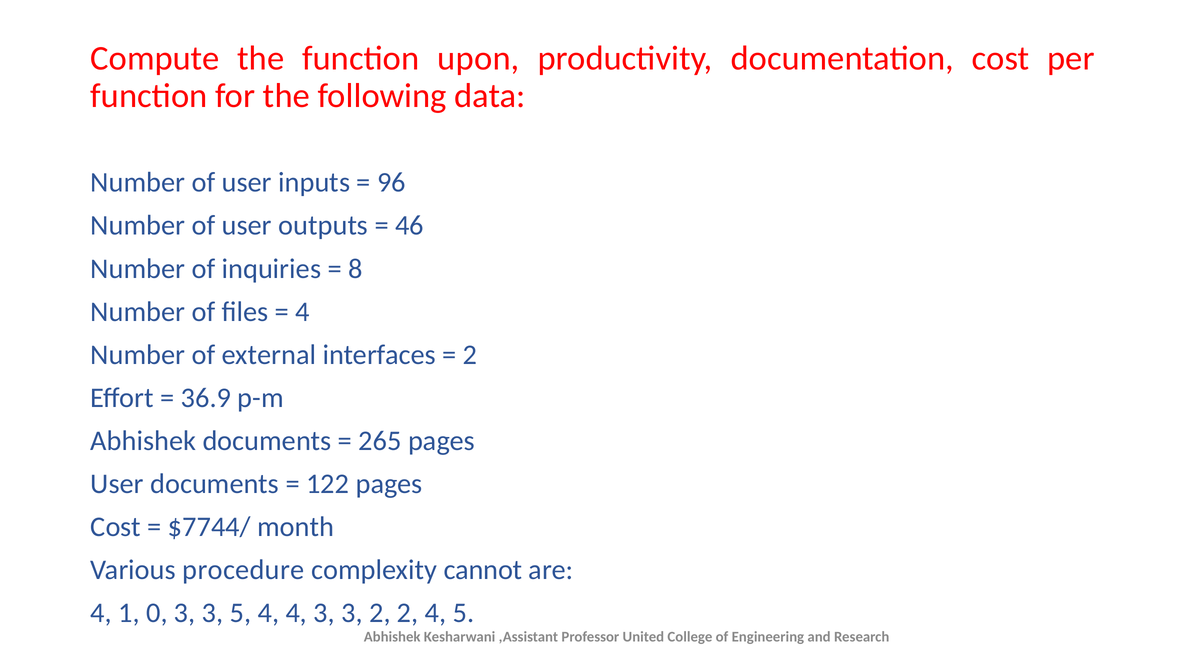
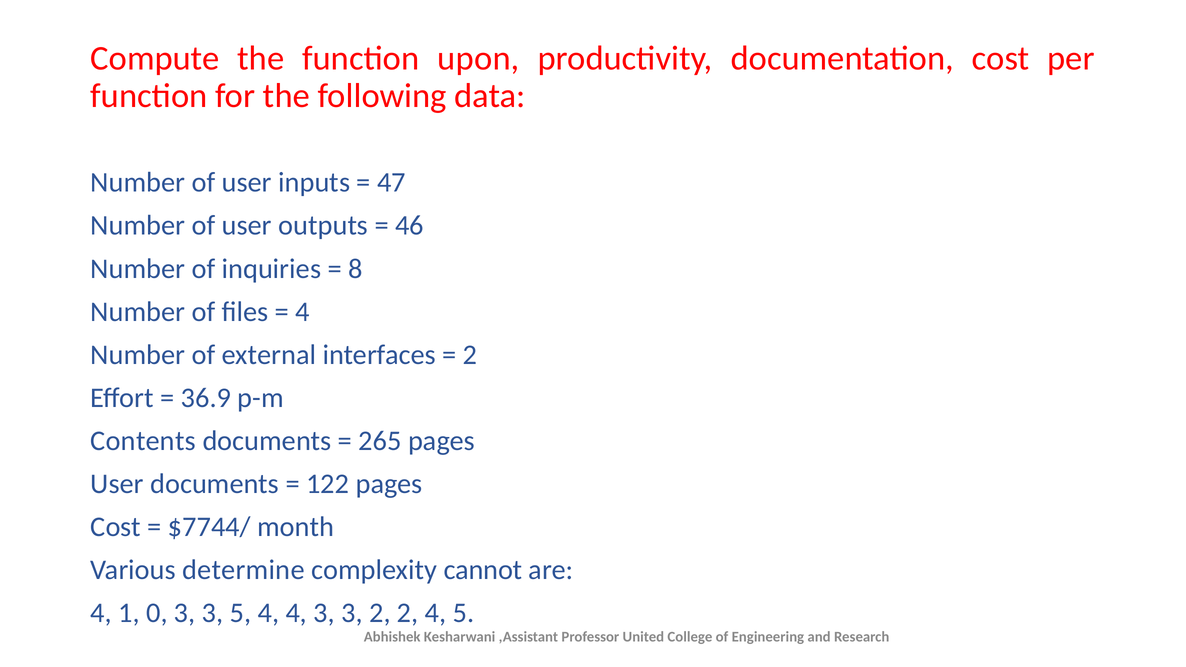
96: 96 -> 47 (391, 183)
Abhishek: Abhishek -> Contents (143, 441)
procedure: procedure -> determine (243, 570)
